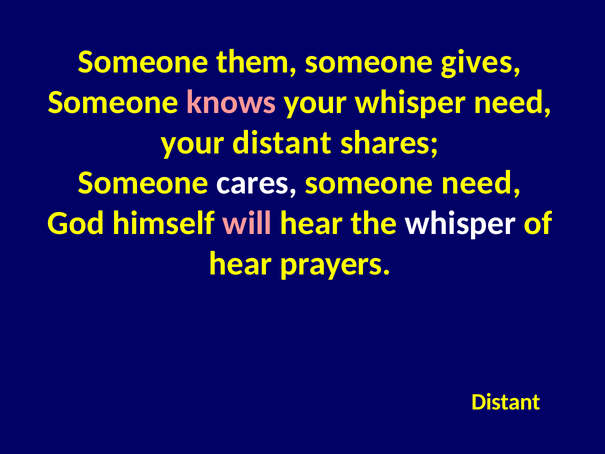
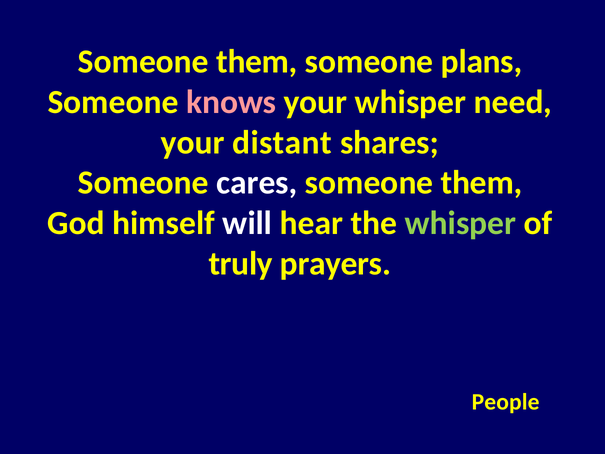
gives: gives -> plans (482, 62)
need: need -> them (482, 183)
will colour: pink -> white (247, 223)
whisper colour: white -> light green (460, 223)
hear: hear -> truly (241, 263)
Distant: Distant -> People (506, 402)
